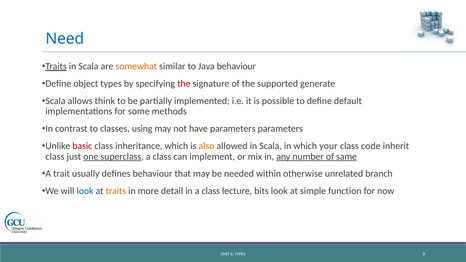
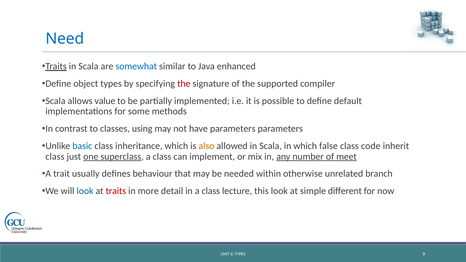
somewhat colour: orange -> blue (136, 66)
Java behaviour: behaviour -> enhanced (236, 66)
generate: generate -> compiler (318, 84)
think: think -> value (105, 101)
basic colour: red -> blue (82, 146)
your: your -> false (329, 146)
same: same -> meet (347, 157)
traits colour: orange -> red (116, 191)
bits: bits -> this (261, 191)
function: function -> different (345, 191)
